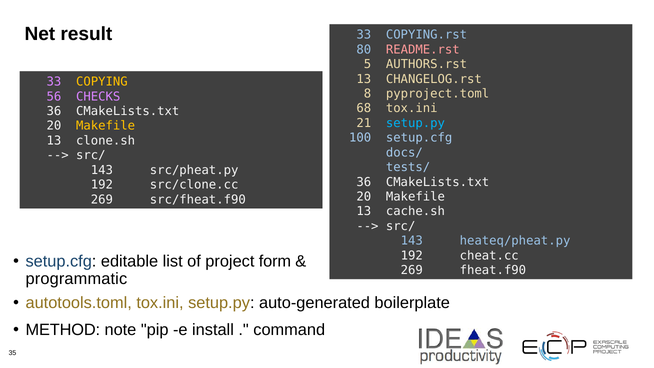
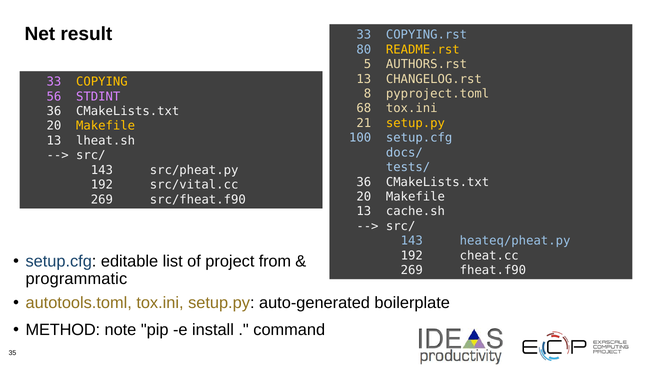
README.rst colour: pink -> yellow (423, 50)
CHECKS: CHECKS -> STDINT (98, 96)
setup.py colour: light blue -> yellow (415, 123)
clone.sh: clone.sh -> lheat.sh (106, 141)
src/clone.cc: src/clone.cc -> src/vital.cc (194, 185)
form: form -> from (275, 261)
